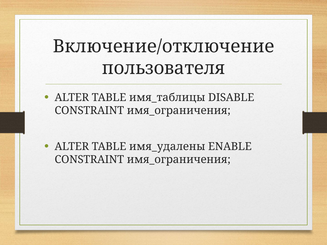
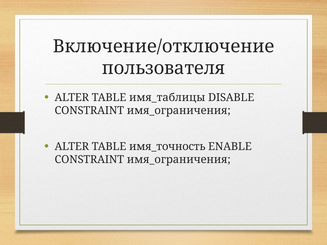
имя_удалены: имя_удалены -> имя_точность (167, 147)
